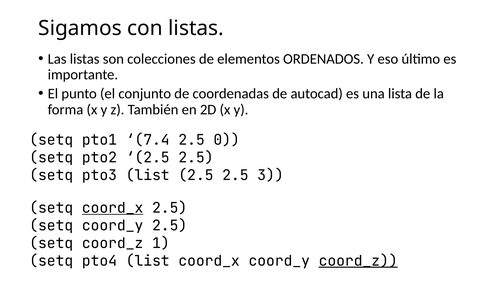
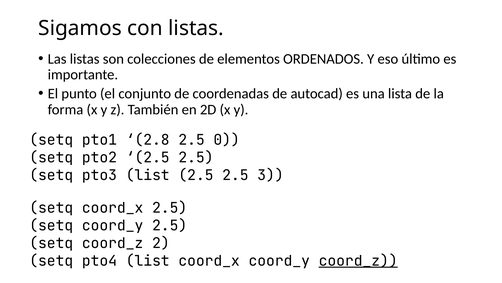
7.4: 7.4 -> 2.8 (148, 140)
coord_x underline: present -> none (113, 208)
1: 1 -> 2 (161, 243)
